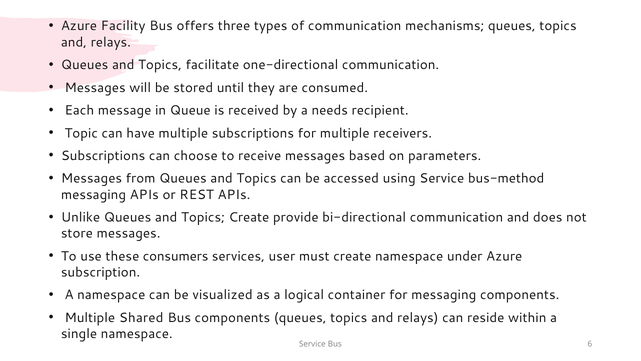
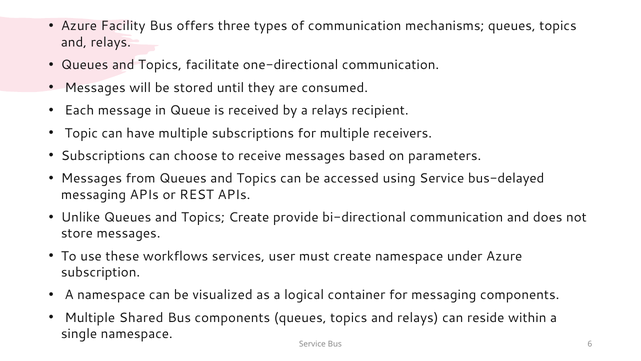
a needs: needs -> relays (330, 110)
bus-method: bus-method -> bus-delayed (506, 178)
consumers: consumers -> workflows (176, 256)
